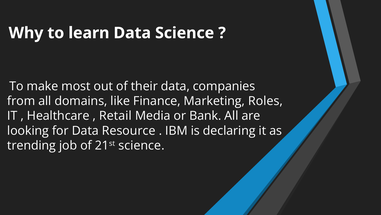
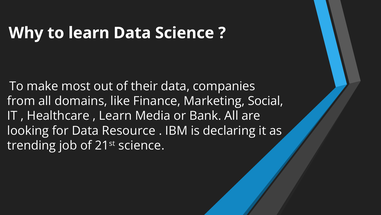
Roles: Roles -> Social (266, 101)
Retail: Retail -> Learn (115, 116)
